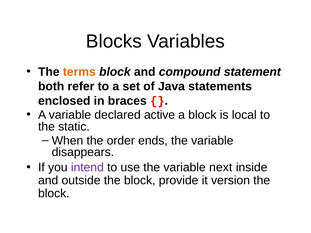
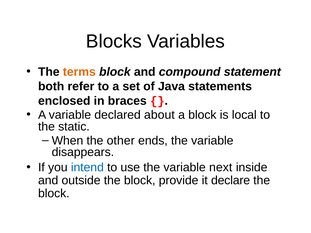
active: active -> about (159, 115)
order: order -> other (121, 141)
intend colour: purple -> blue (87, 168)
version: version -> declare (231, 181)
